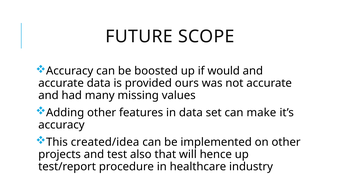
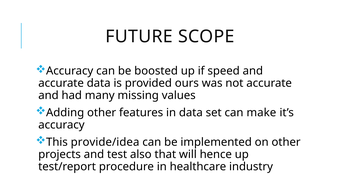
would: would -> speed (224, 71)
created/idea: created/idea -> provide/idea (105, 142)
